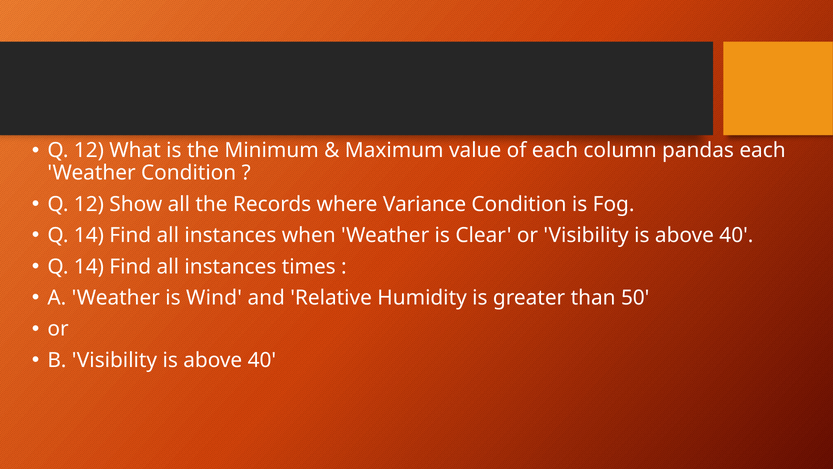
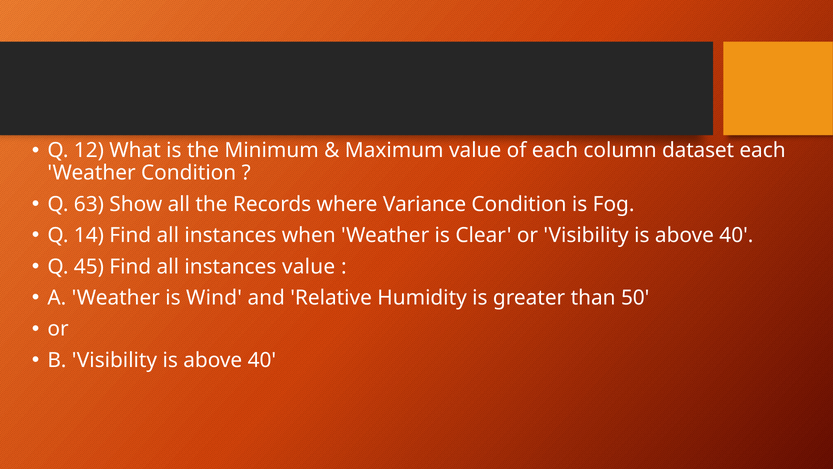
pandas: pandas -> dataset (698, 150)
12: 12 -> 63 (89, 204)
14: 14 -> 45 (89, 266)
instances times: times -> value (309, 266)
